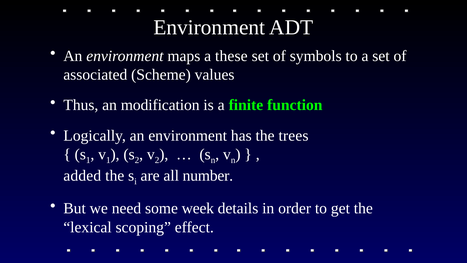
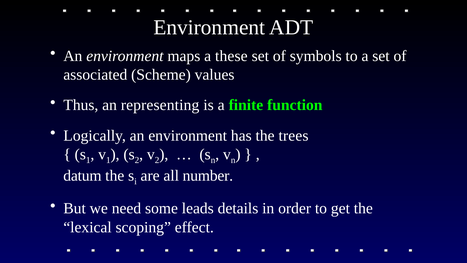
modification: modification -> representing (160, 105)
added: added -> datum (82, 175)
week: week -> leads (198, 208)
